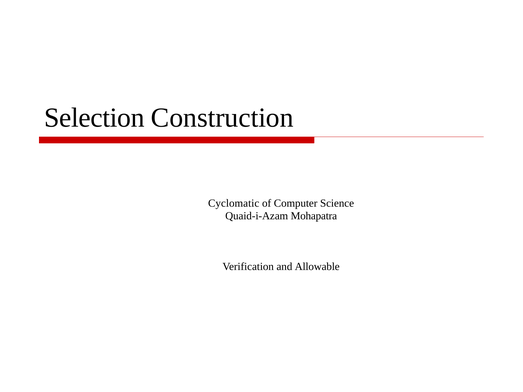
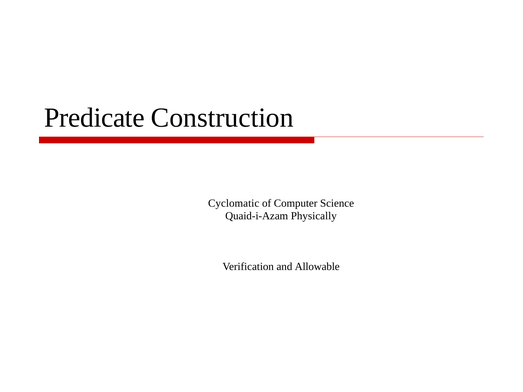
Selection: Selection -> Predicate (94, 118)
Mohapatra: Mohapatra -> Physically (314, 216)
